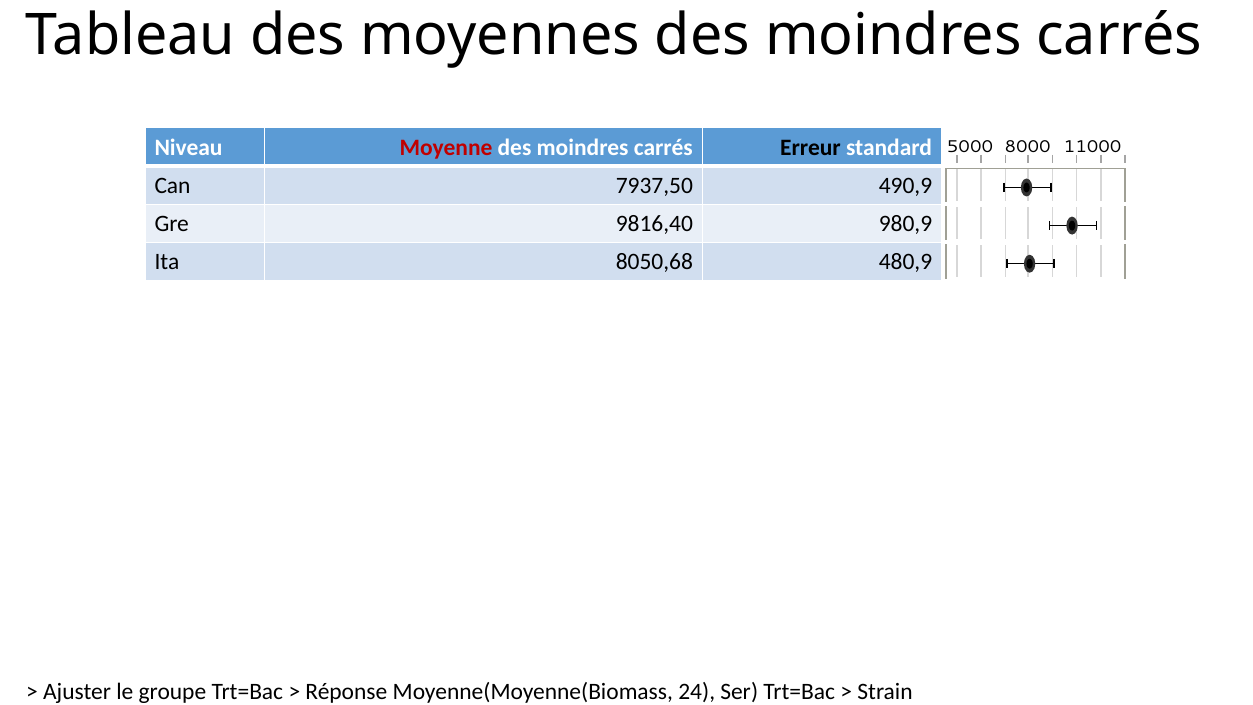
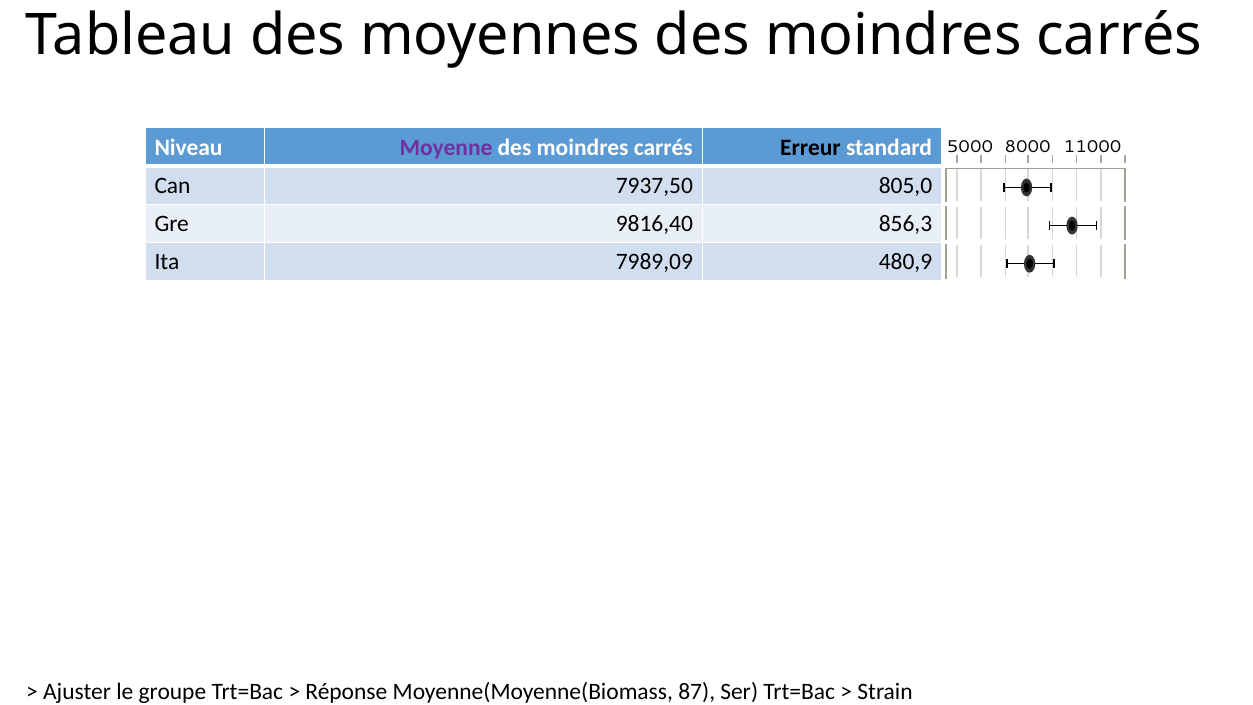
Moyenne colour: red -> purple (446, 147)
490,9: 490,9 -> 805,0 (905, 185)
980,9: 980,9 -> 856,3 (905, 223)
8050,68: 8050,68 -> 7989,09 (654, 262)
24: 24 -> 87 (697, 692)
